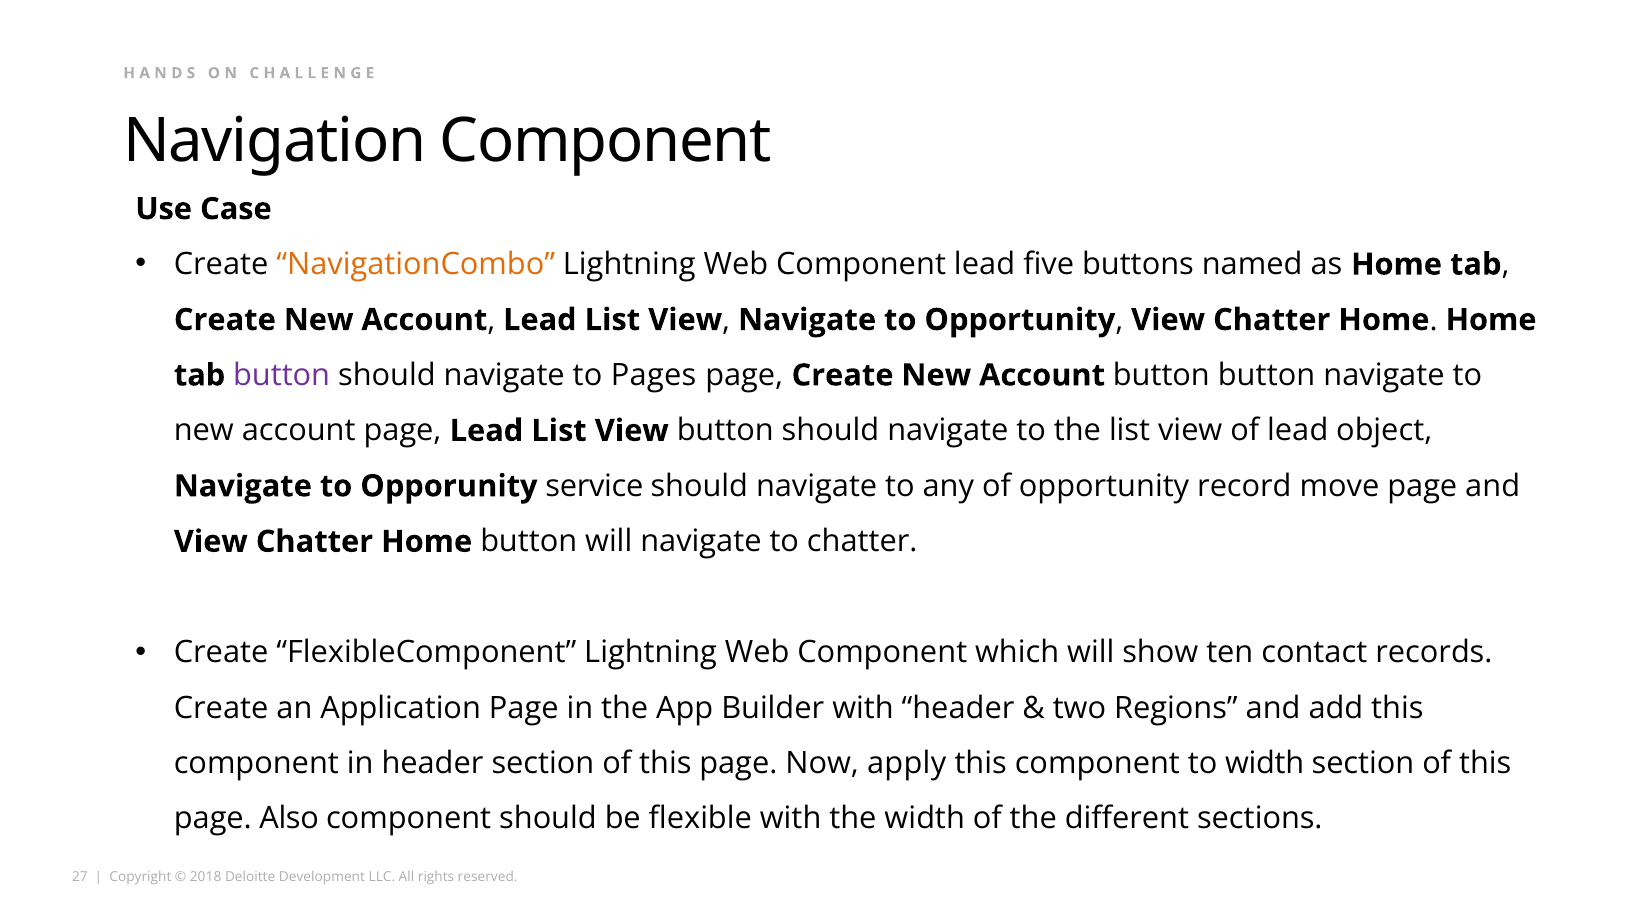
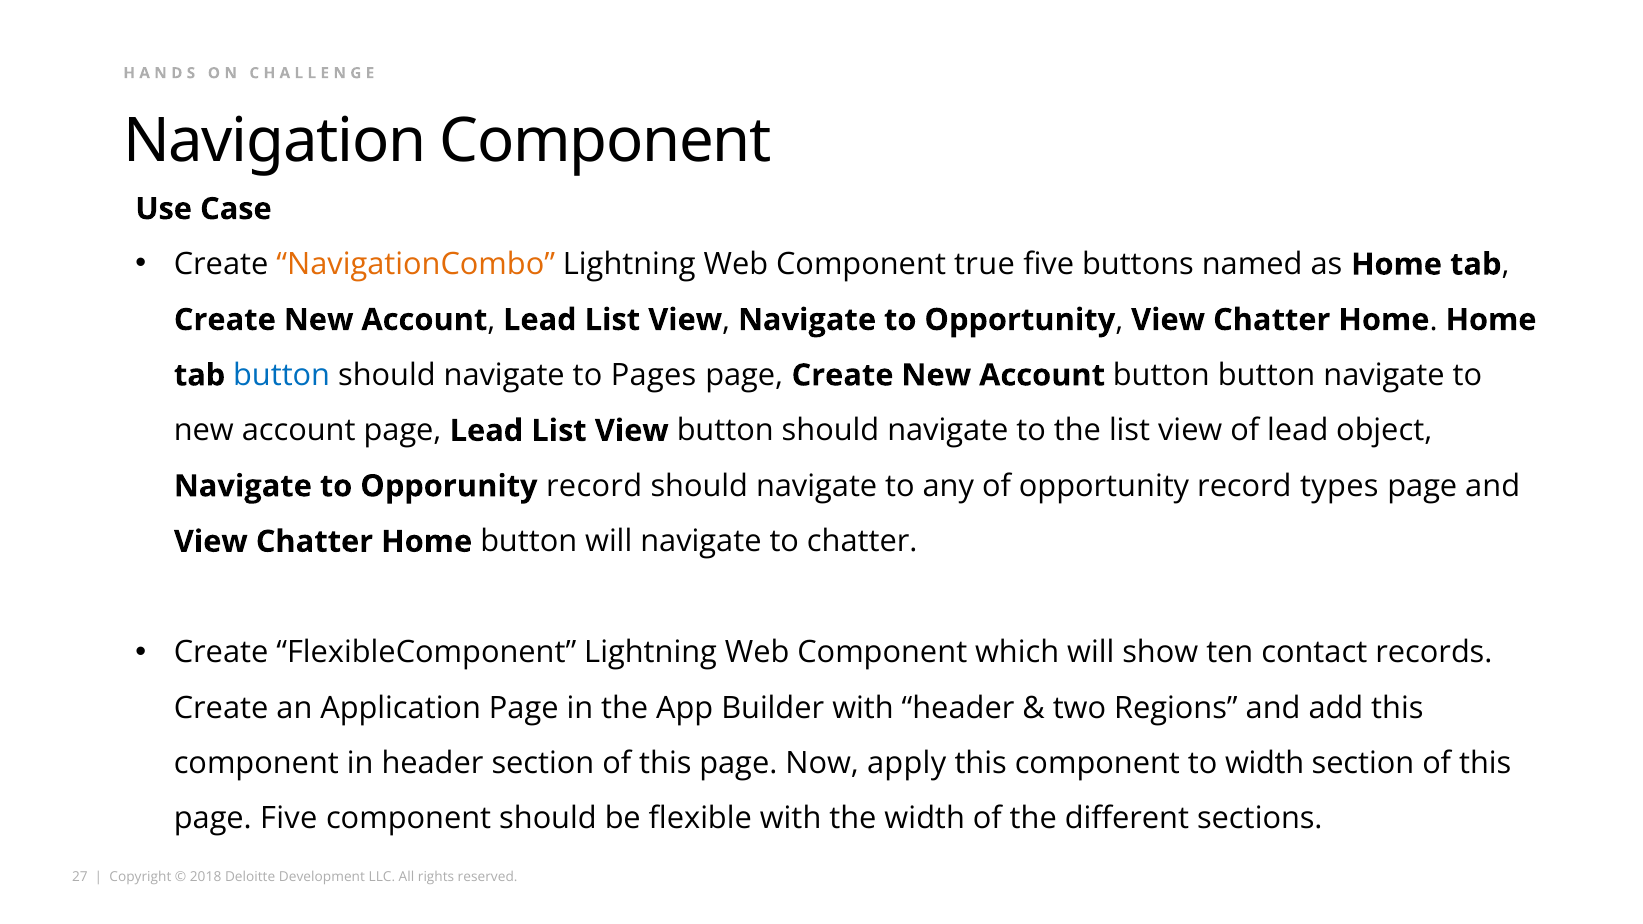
Component lead: lead -> true (985, 264)
button colour: purple -> blue (282, 375)
Opporunity service: service -> record (594, 486)
move: move -> types (1339, 486)
page Also: Also -> Five (289, 819)
